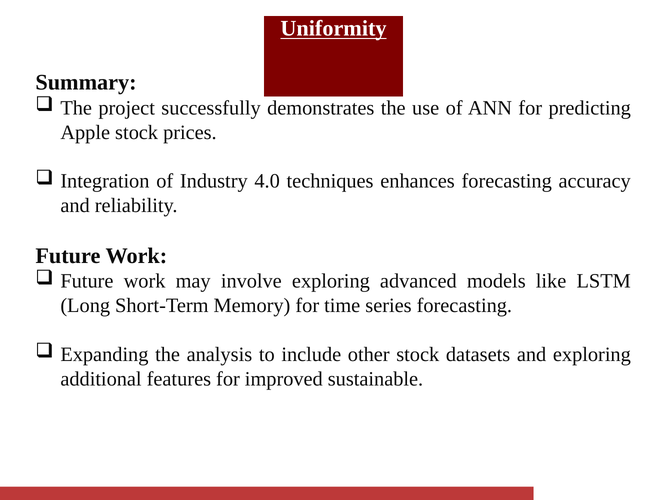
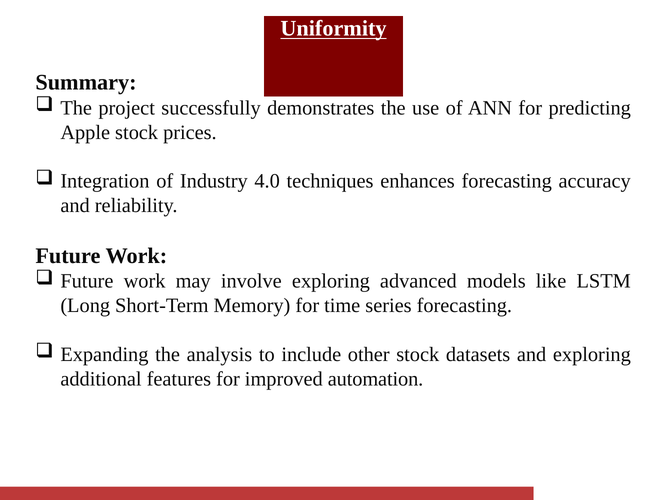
sustainable: sustainable -> automation (376, 379)
